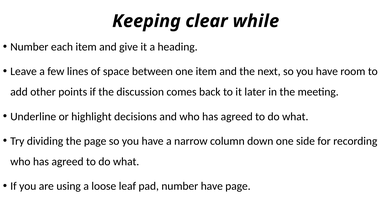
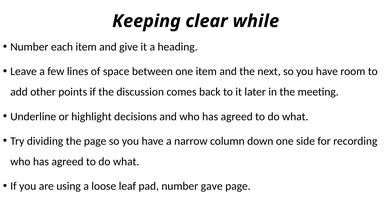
number have: have -> gave (212, 187)
